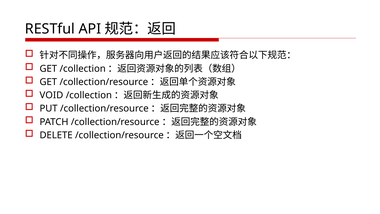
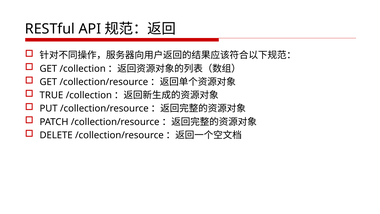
VOID: VOID -> TRUE (51, 95)
